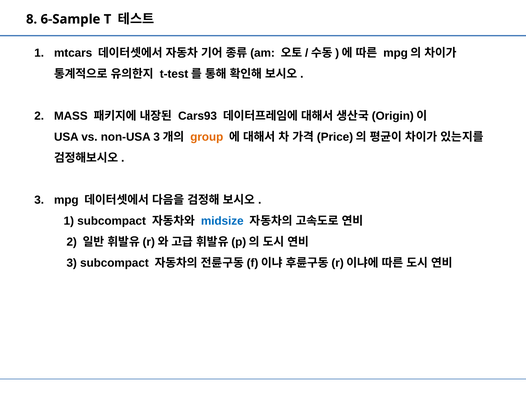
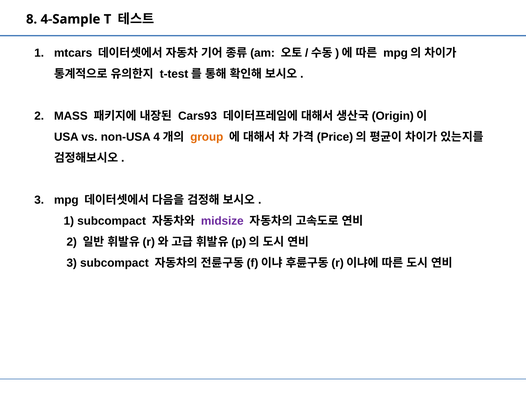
6-Sample: 6-Sample -> 4-Sample (70, 19)
non-USA 3: 3 -> 4 (157, 137)
midsize colour: blue -> purple (222, 221)
